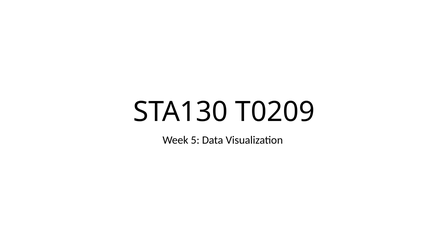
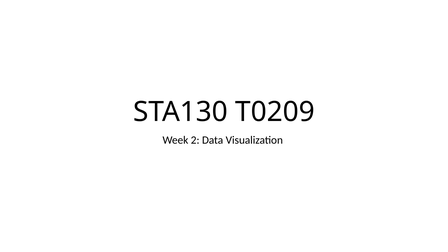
5: 5 -> 2 (195, 140)
